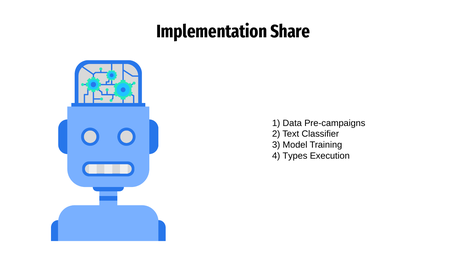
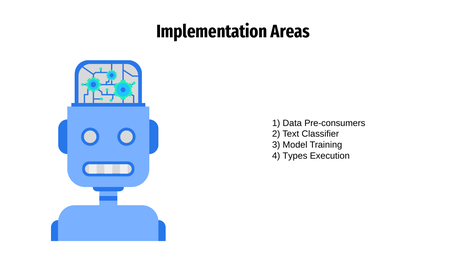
Share: Share -> Areas (290, 32)
Pre-campaigns: Pre-campaigns -> Pre-consumers (335, 123)
